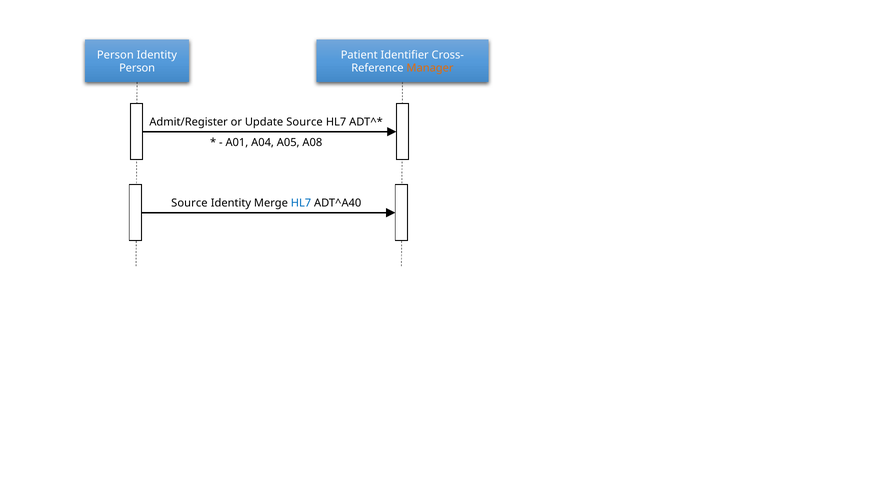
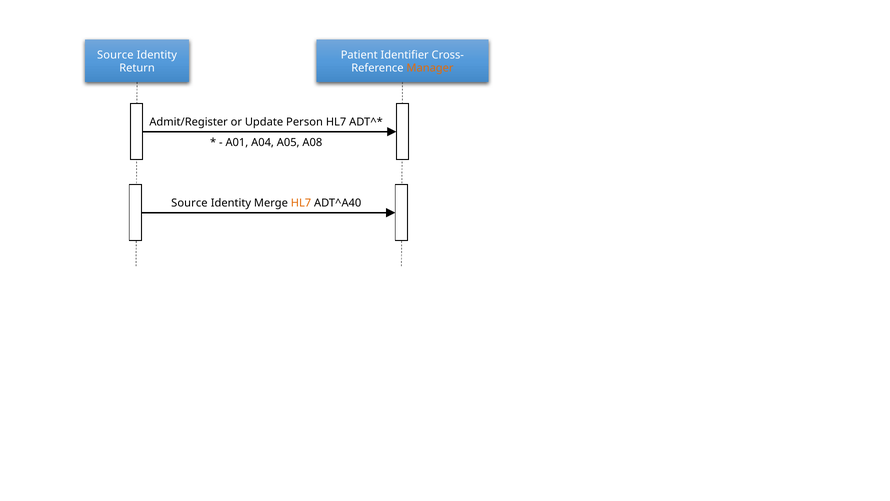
Person: Person -> Source (115, 55)
Person: Person -> Return (137, 68)
Update Source: Source -> Person (305, 122)
HL7 colour: blue -> orange (301, 203)
